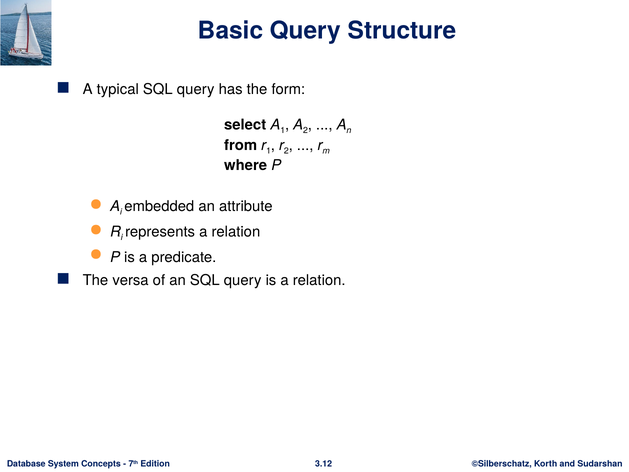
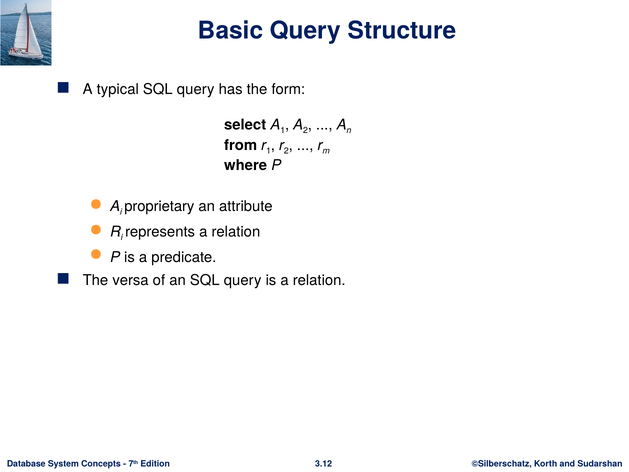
embedded: embedded -> proprietary (159, 206)
